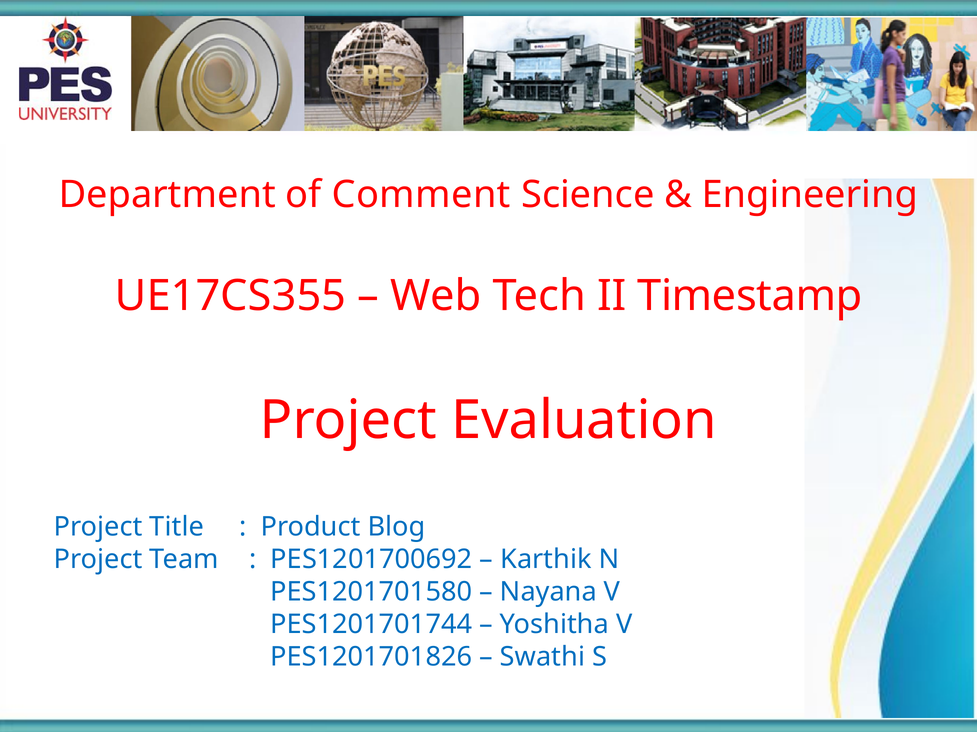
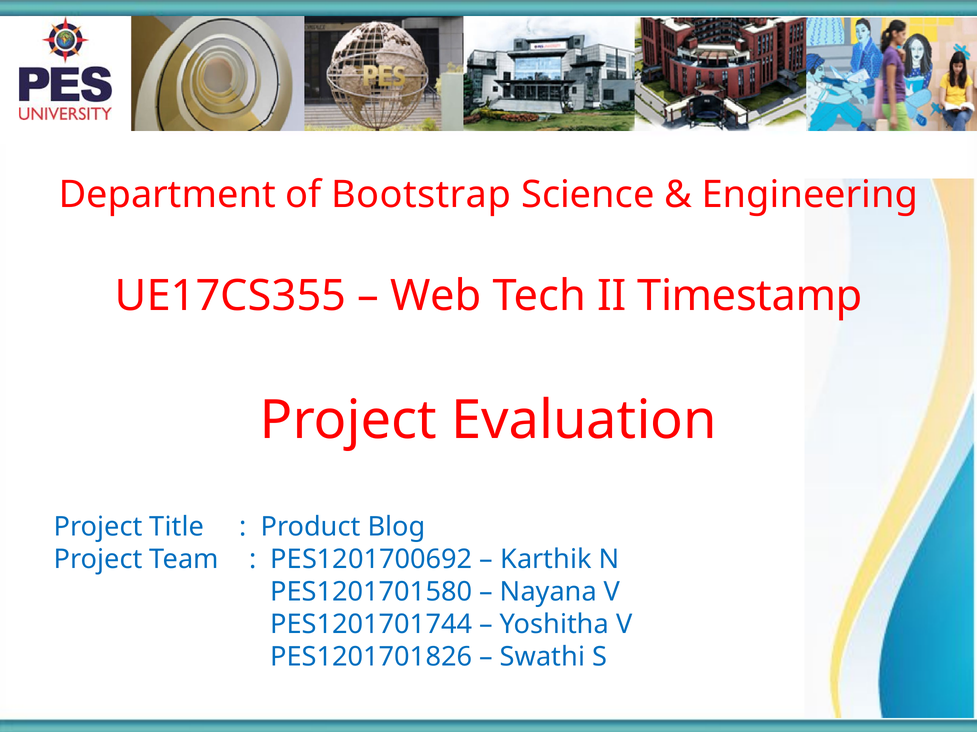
Comment: Comment -> Bootstrap (421, 195)
